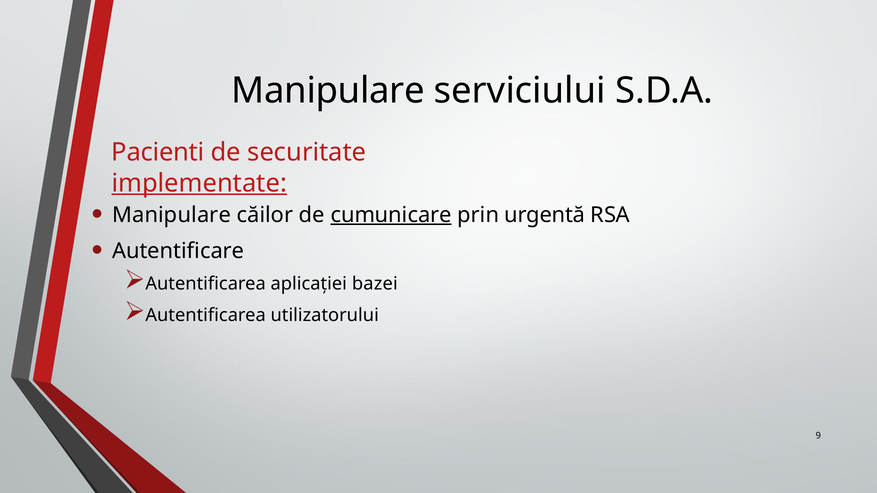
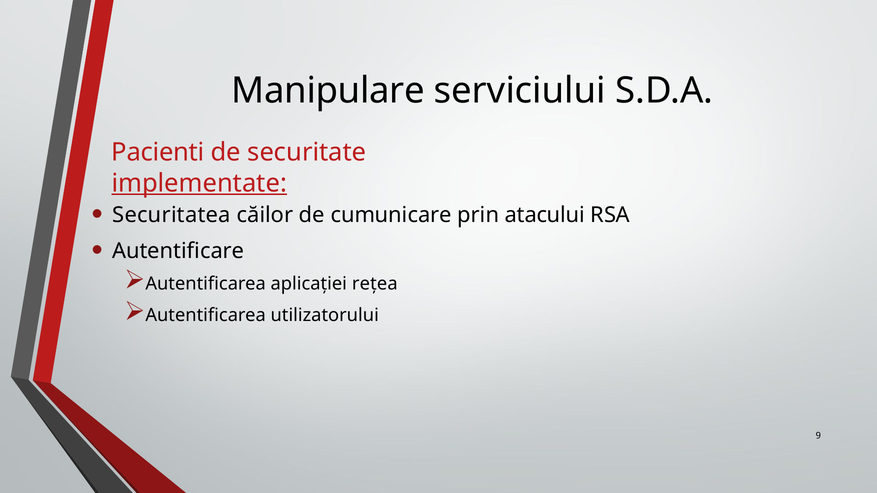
Manipulare: Manipulare -> Securitatea (171, 215)
cumunicare underline: present -> none (391, 215)
urgentă: urgentă -> atacului (545, 215)
bazei: bazei -> rețea (375, 284)
